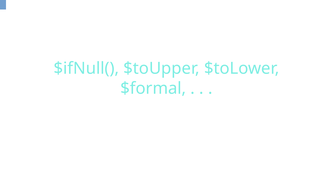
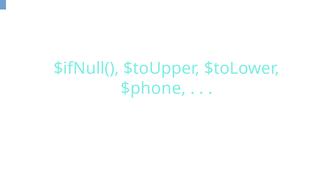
$formal: $formal -> $phone (153, 89)
